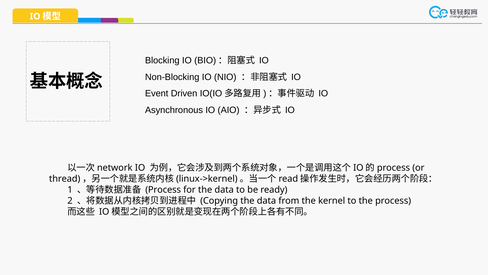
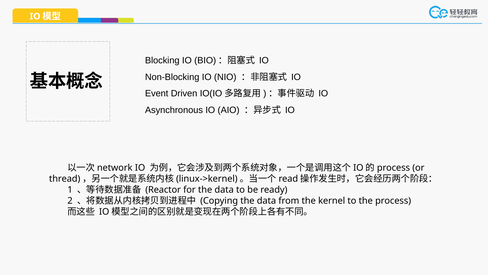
Process: Process -> Reactor (163, 190)
